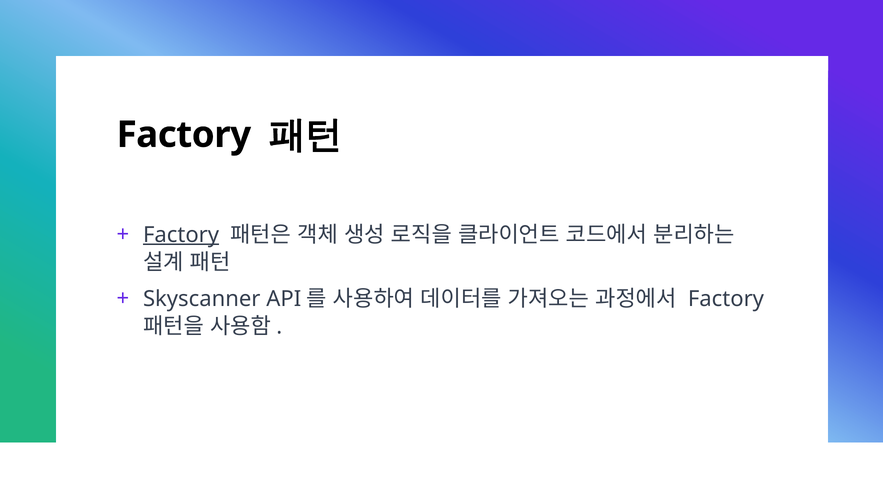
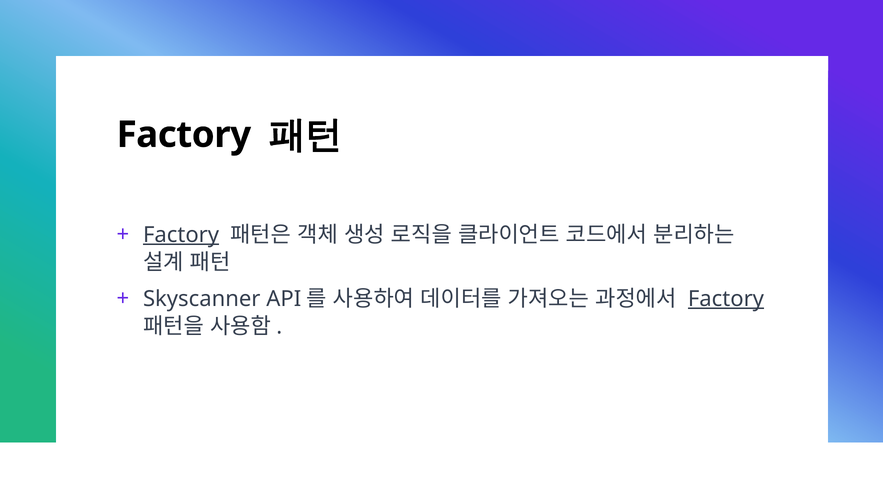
Factory underline: none -> present (726, 299)
